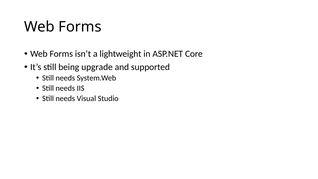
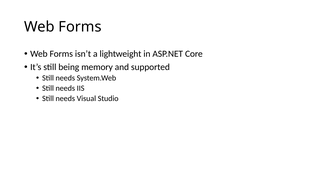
upgrade: upgrade -> memory (97, 67)
